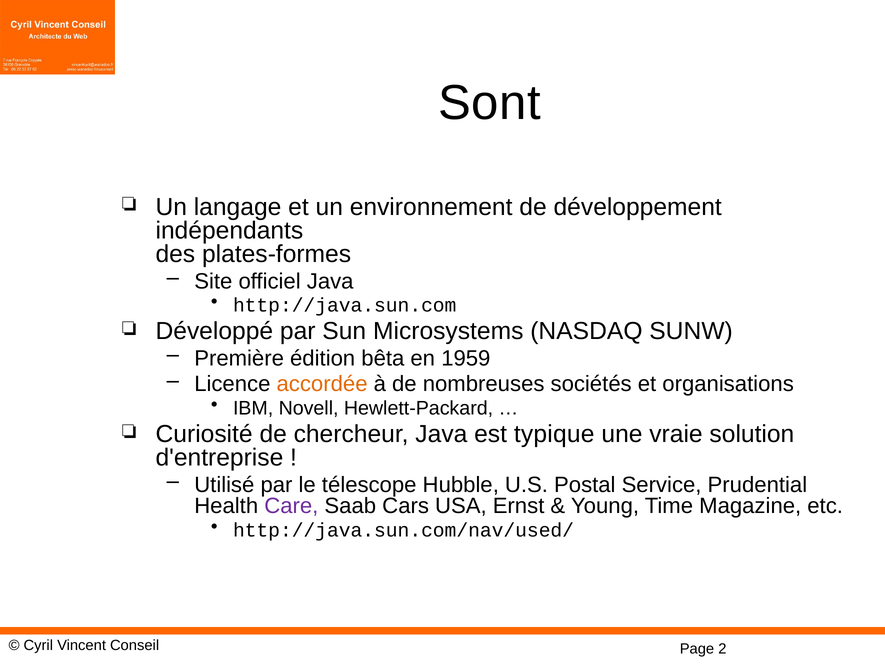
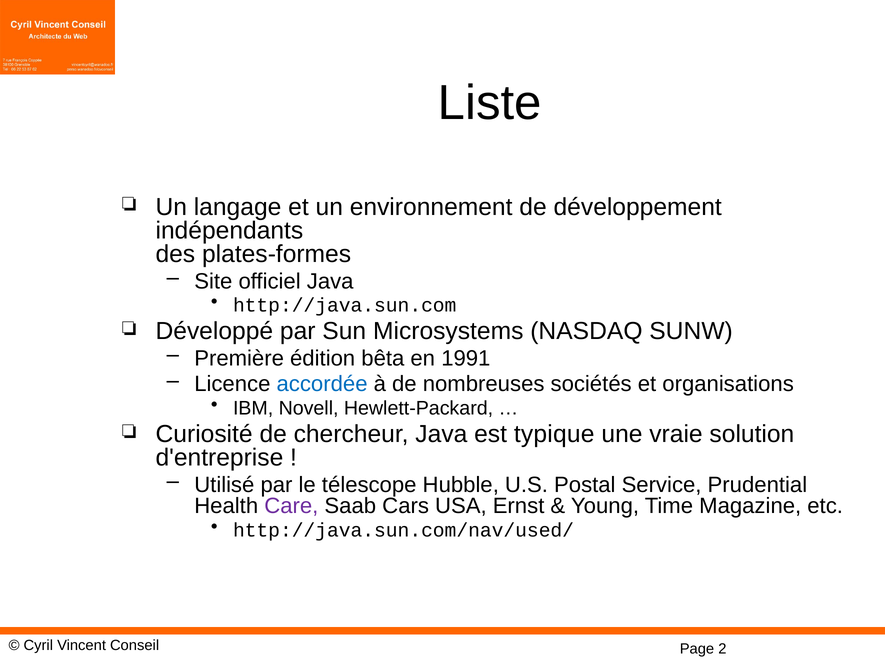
Sont: Sont -> Liste (490, 103)
1959: 1959 -> 1991 (466, 358)
accordée colour: orange -> blue (322, 384)
